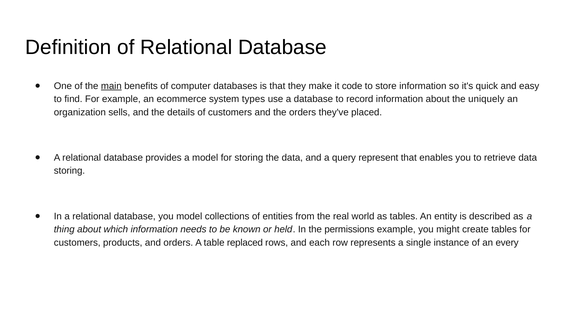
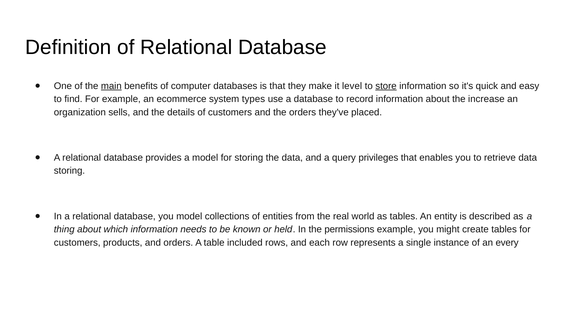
code: code -> level (352, 86)
store underline: none -> present (386, 86)
uniquely: uniquely -> increase (486, 99)
represent: represent -> privileges (378, 158)
replaced: replaced -> included (245, 243)
